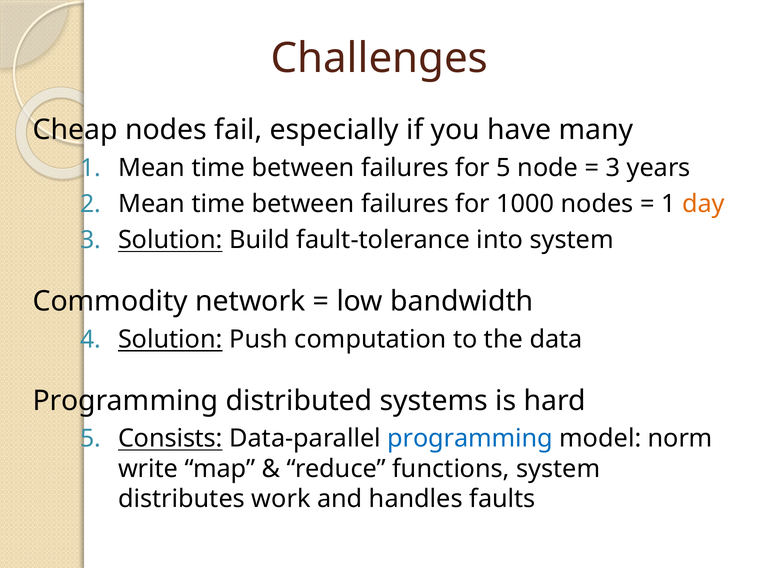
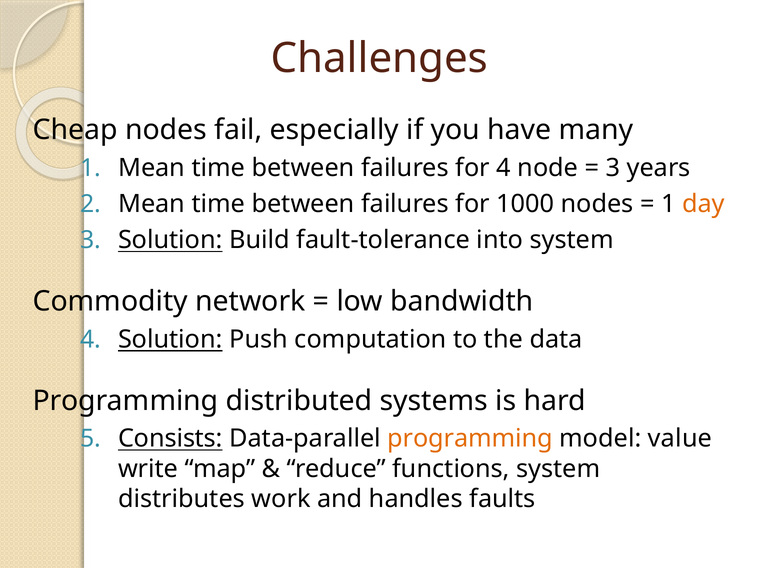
for 5: 5 -> 4 (504, 168)
programming colour: blue -> orange (470, 439)
norm: norm -> value (680, 439)
